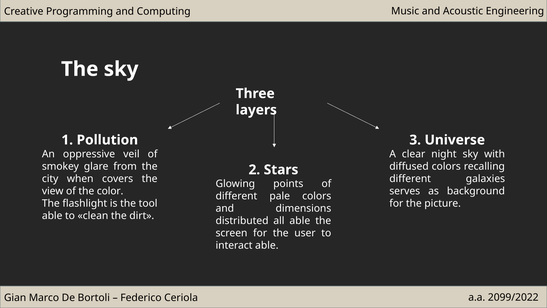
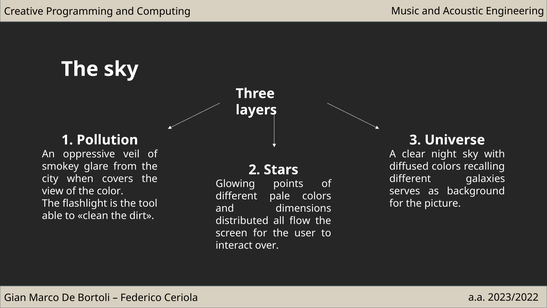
all able: able -> flow (300, 221)
interact able: able -> over (267, 245)
2099/2022: 2099/2022 -> 2023/2022 (513, 297)
